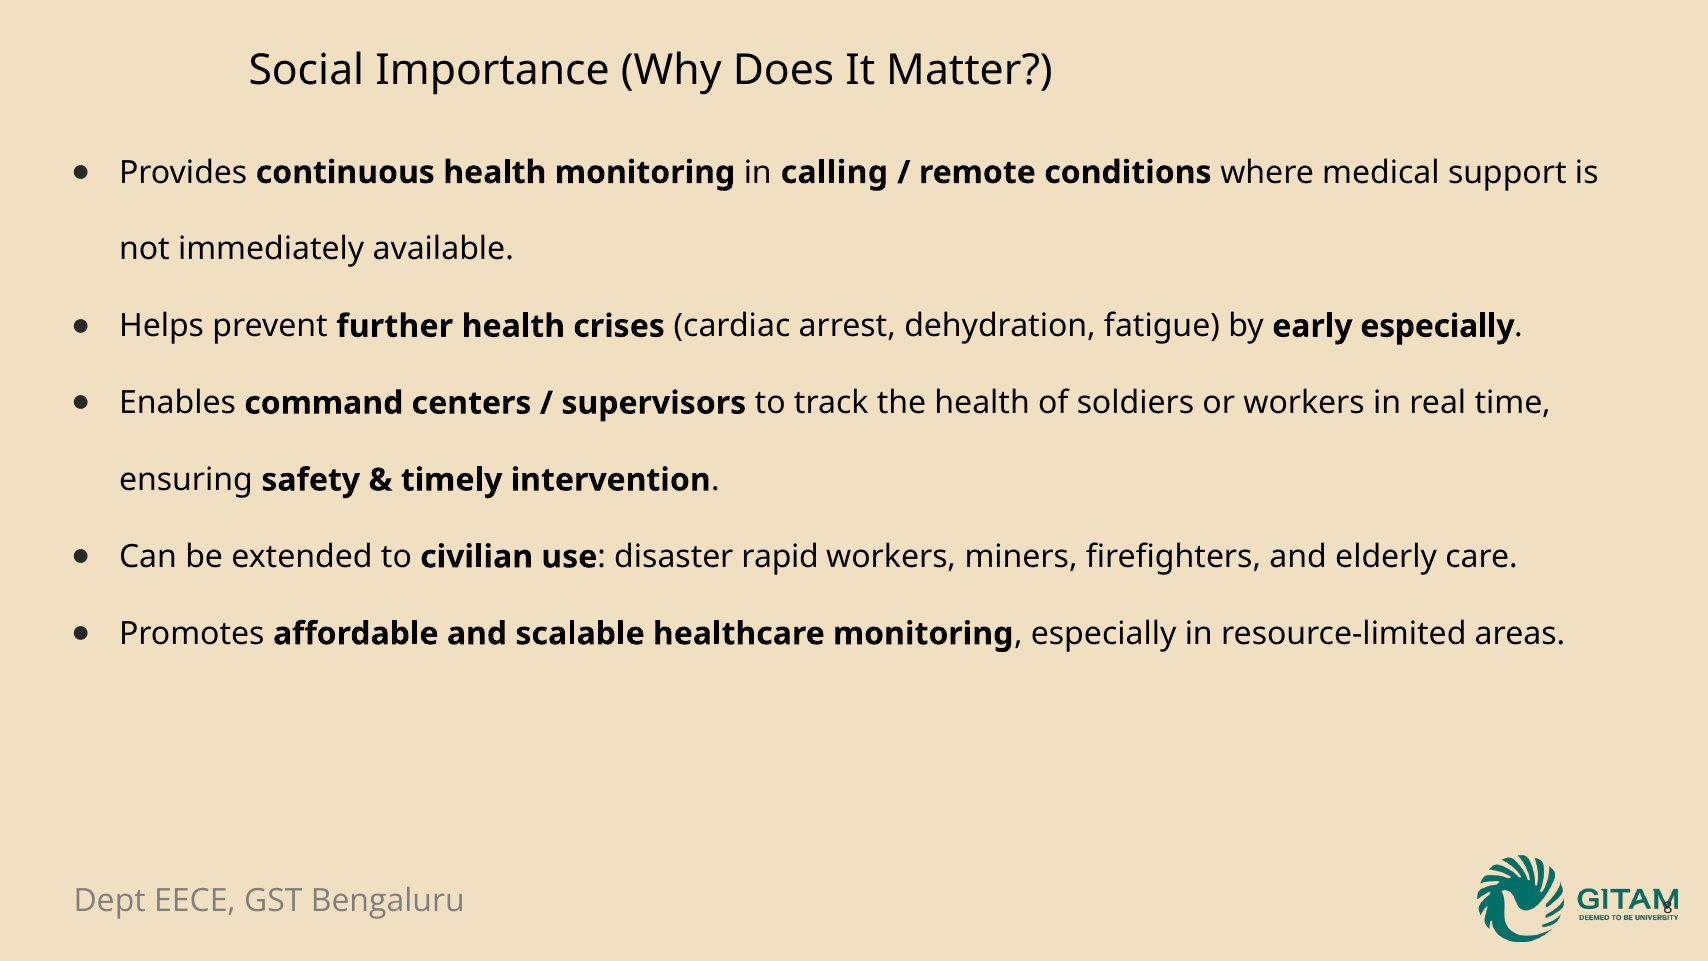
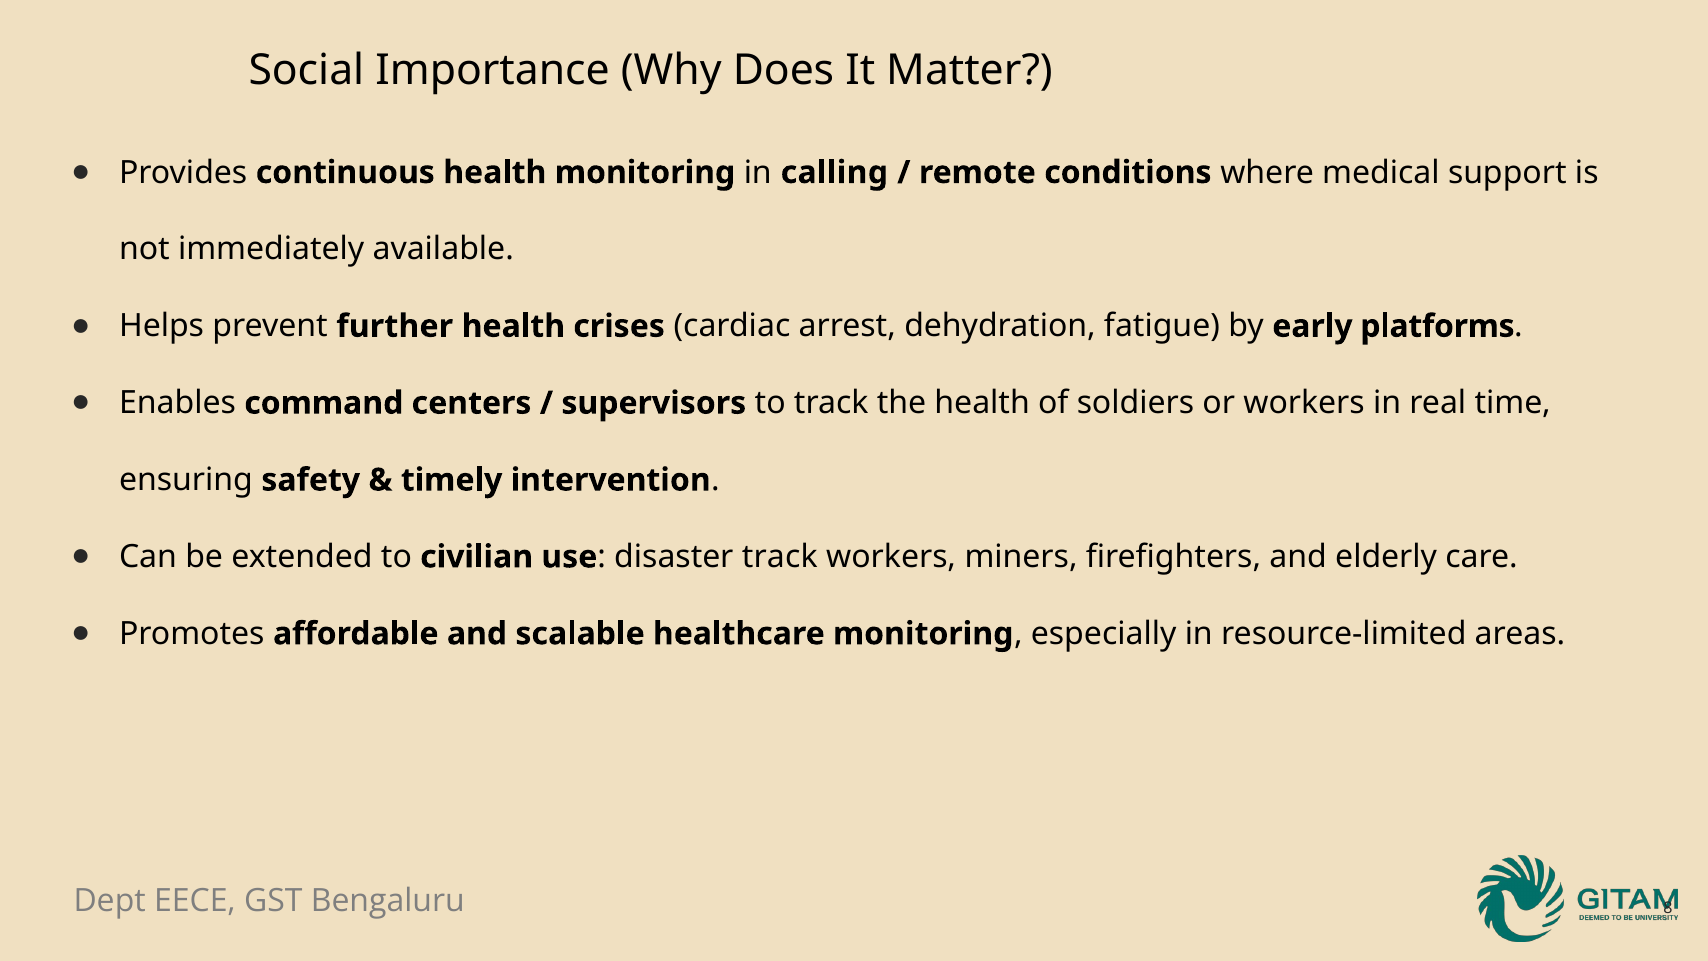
early especially: especially -> platforms (1437, 326)
disaster rapid: rapid -> track (780, 557)
